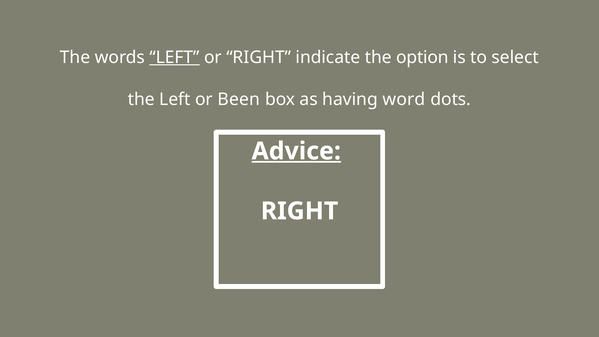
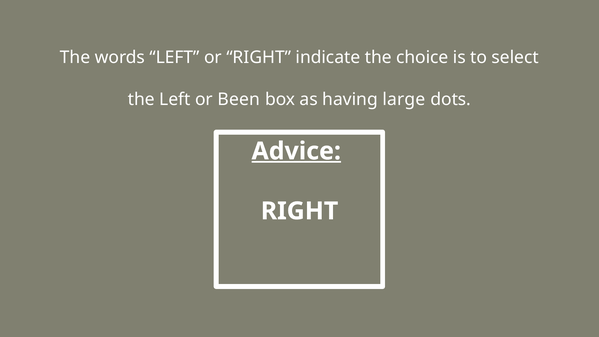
LEFT underline: present -> none (175, 57)
option: option -> choice (422, 57)
word: word -> large (404, 99)
